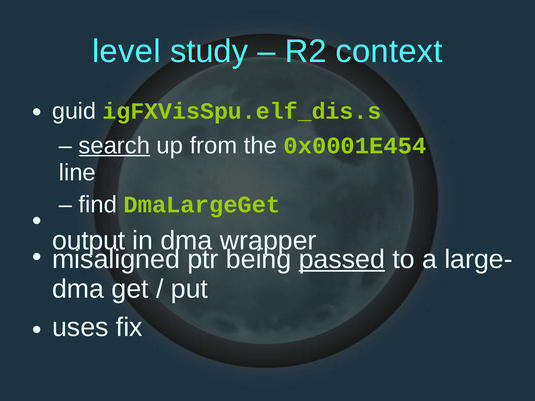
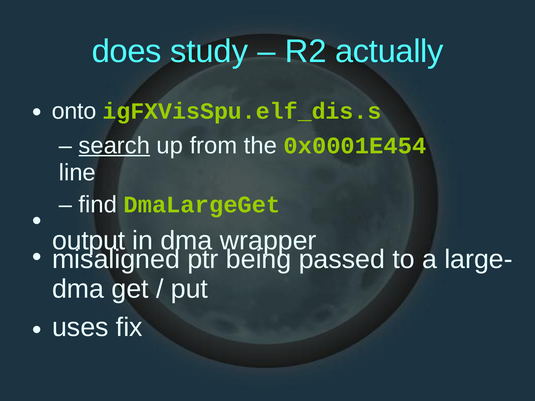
level: level -> does (127, 51)
context: context -> actually (389, 51)
guid: guid -> onto (74, 111)
passed underline: present -> none (342, 259)
